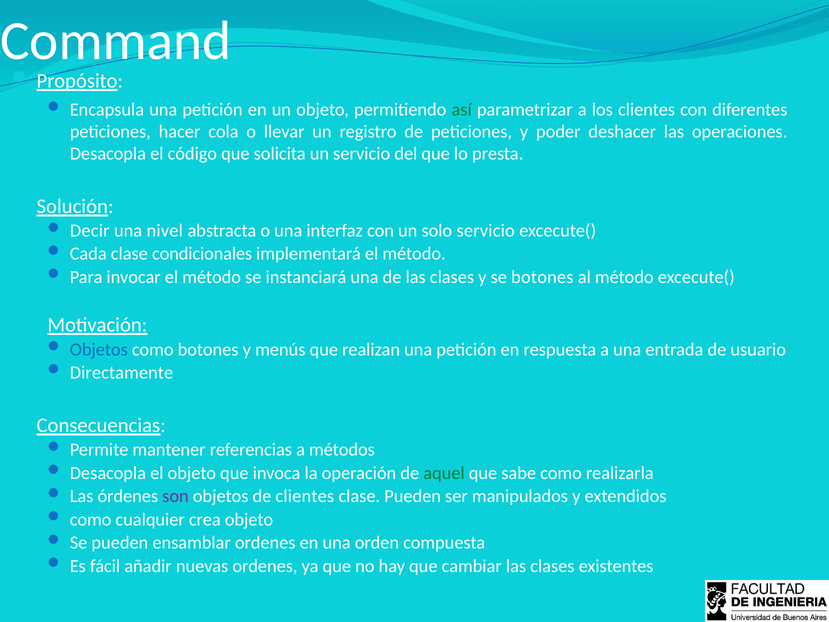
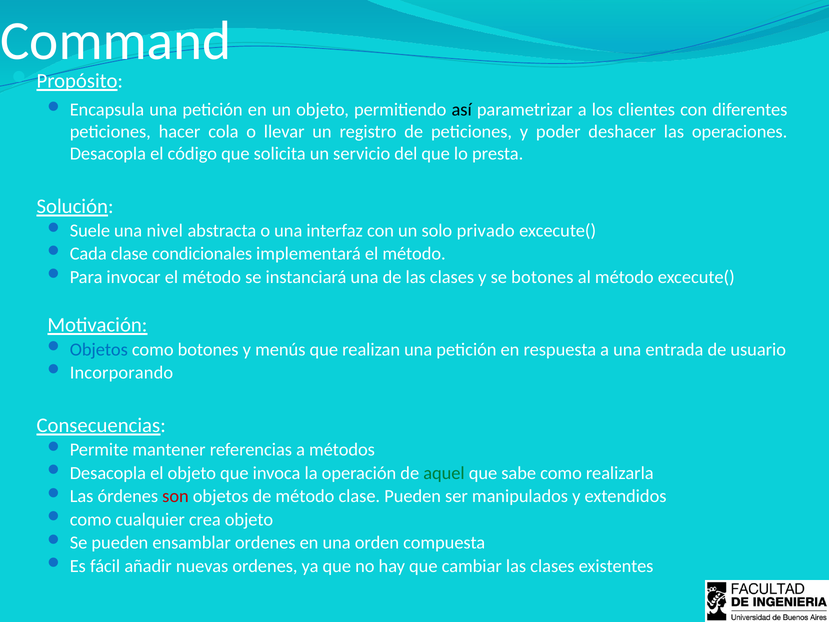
así colour: green -> black (462, 110)
Decir: Decir -> Suele (90, 231)
solo servicio: servicio -> privado (486, 231)
Directamente: Directamente -> Incorporando (121, 372)
son colour: purple -> red (175, 496)
de clientes: clientes -> método (305, 496)
